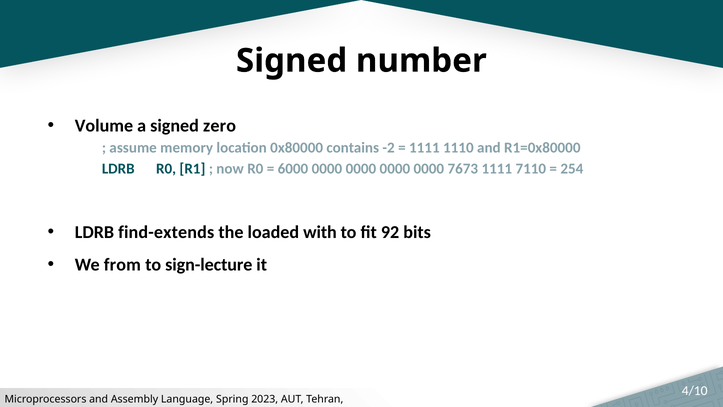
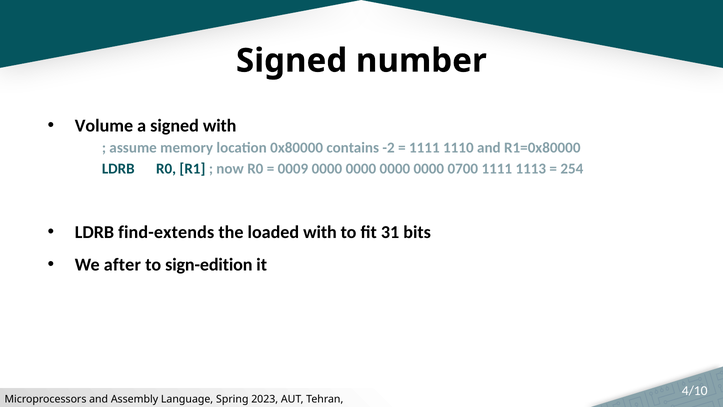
signed zero: zero -> with (220, 125)
6000: 6000 -> 0009 (293, 169)
7673: 7673 -> 0700 (463, 169)
7110: 7110 -> 1113 (531, 169)
92: 92 -> 31 (390, 232)
from: from -> after (122, 265)
sign-lecture: sign-lecture -> sign-edition (209, 265)
